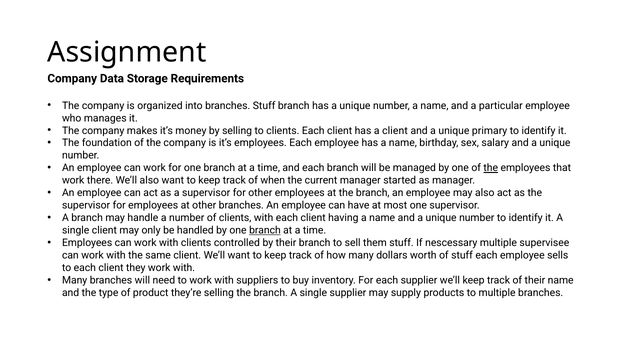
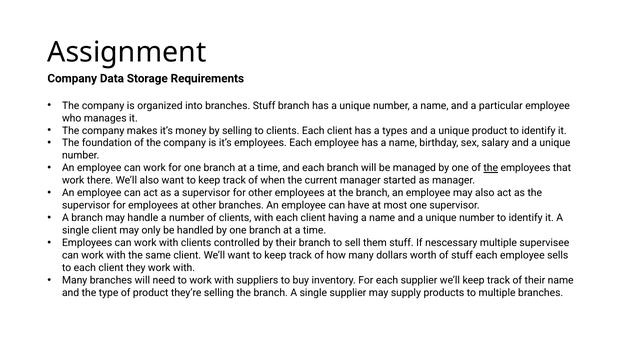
a client: client -> types (395, 130)
unique primary: primary -> product (490, 130)
branch underline: present -> none (265, 230)
